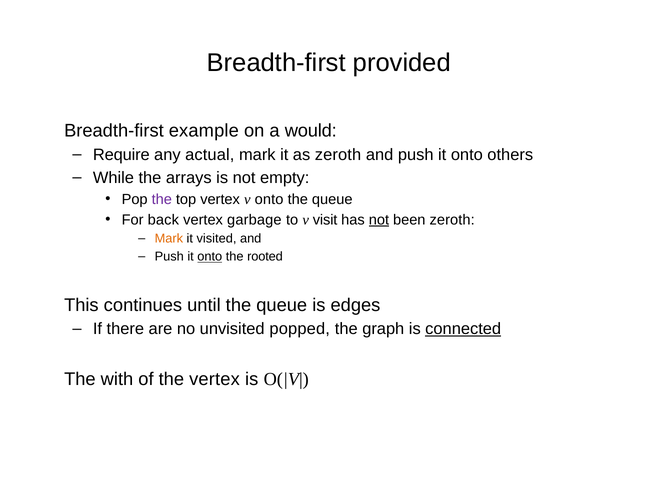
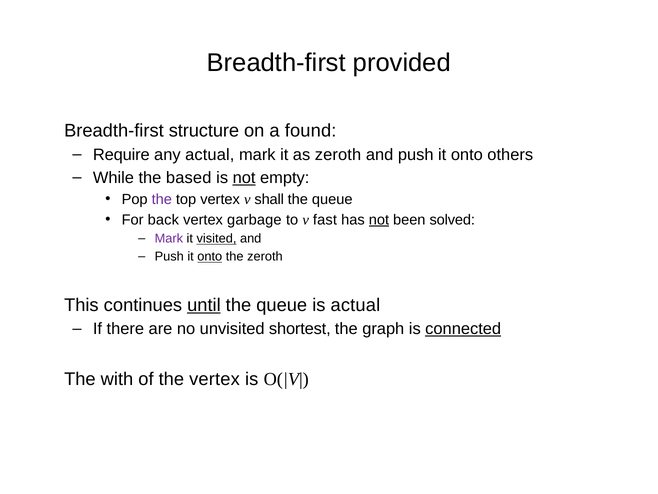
example: example -> structure (204, 131)
would: would -> found (311, 131)
arrays: arrays -> based (189, 178)
not underline: none -> present (244, 178)
v onto: onto -> shall (269, 199)
visit: visit -> fast (325, 220)
been zeroth: zeroth -> solved (452, 220)
Mark colour: orange -> purple (169, 239)
visited underline: none -> present (216, 239)
the rooted: rooted -> zeroth (265, 256)
until underline: none -> present (204, 305)
is edges: edges -> actual (355, 305)
popped: popped -> shortest (300, 329)
